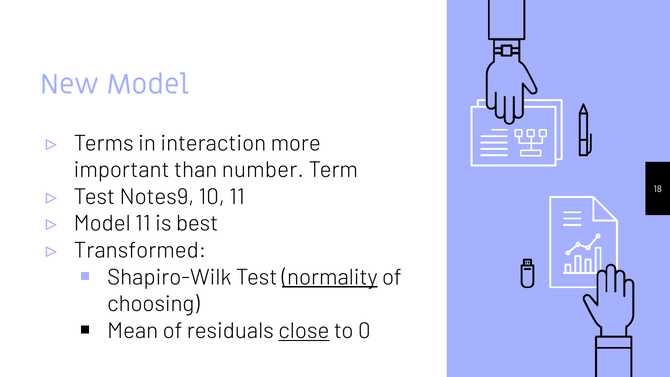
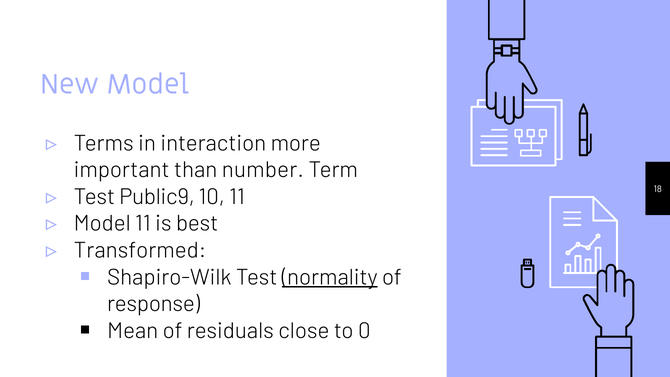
Notes9: Notes9 -> Public9 (157, 197)
choosing: choosing -> response (153, 304)
close underline: present -> none (304, 331)
